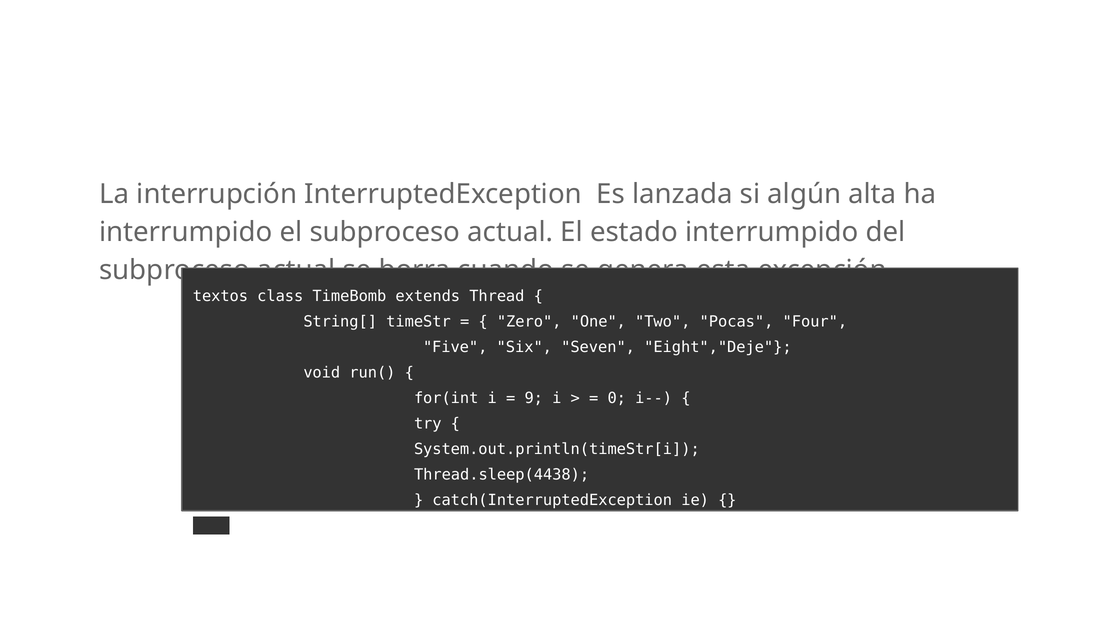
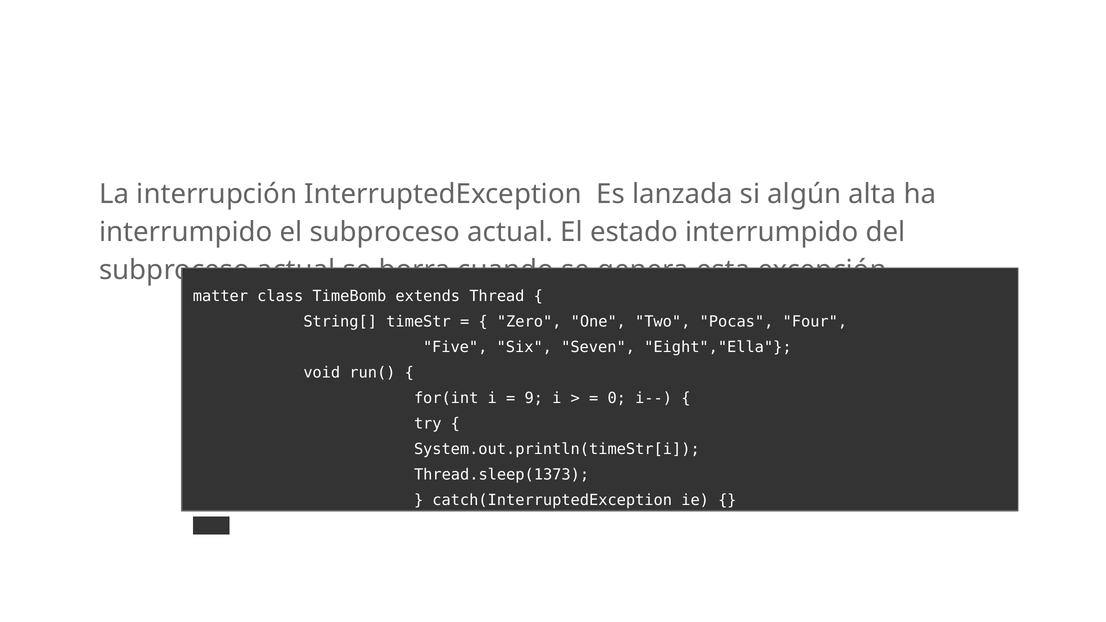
textos: textos -> matter (220, 296)
Eight","Deje: Eight","Deje -> Eight","Ella (718, 347)
Thread.sleep(4438: Thread.sleep(4438 -> Thread.sleep(1373 (502, 475)
